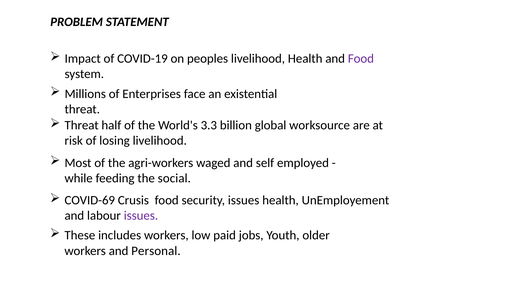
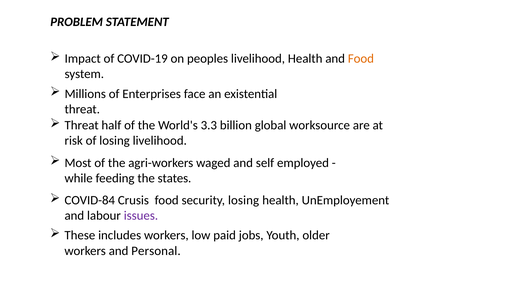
Food colour: purple -> orange (361, 59)
social: social -> states (174, 178)
COVID-69: COVID-69 -> COVID-84 (90, 200)
security issues: issues -> losing (244, 200)
